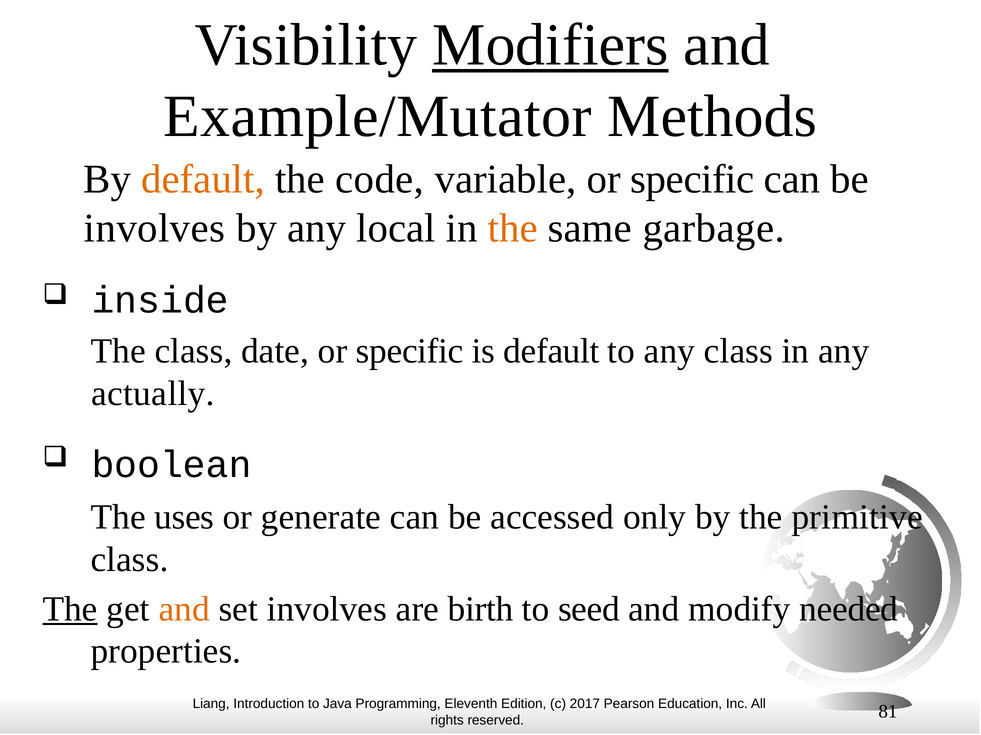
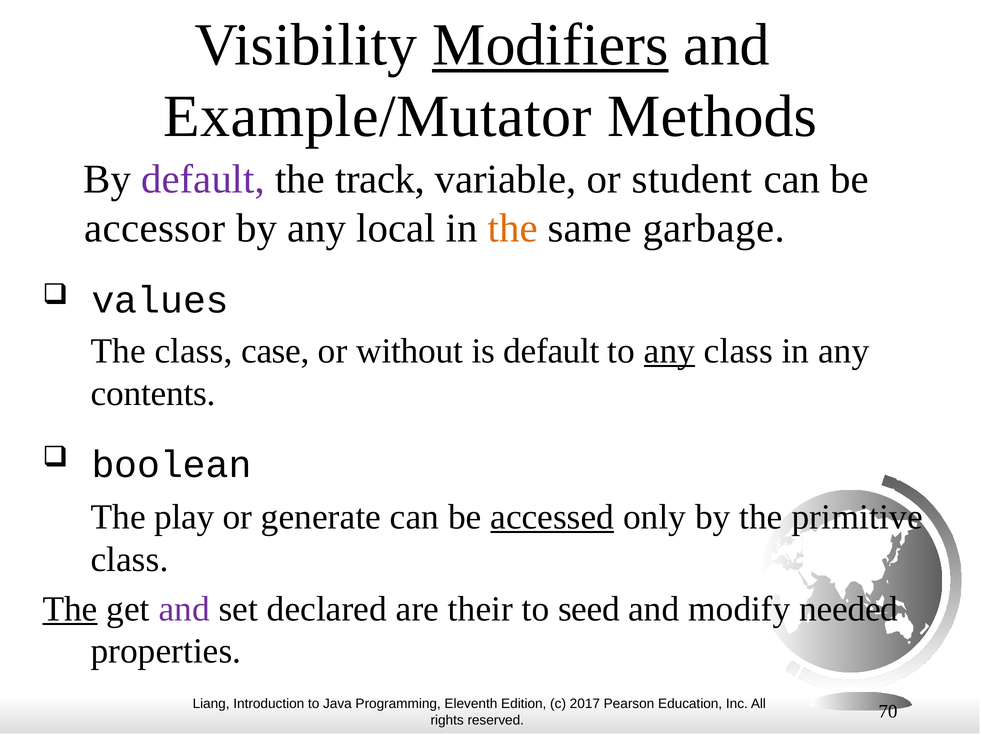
default colour: orange -> purple (203, 179)
code: code -> track (380, 179)
variable or specific: specific -> student (692, 179)
involves: involves -> accessor (155, 229)
inside: inside -> values (160, 300)
date: date -> case (275, 351)
specific: specific -> without (410, 351)
any underline: none -> present (669, 351)
actually: actually -> contents (153, 394)
uses: uses -> play (184, 517)
accessed underline: none -> present (552, 517)
and colour: orange -> purple (184, 609)
set involves: involves -> declared (327, 609)
birth: birth -> their (480, 609)
81: 81 -> 70 (888, 712)
